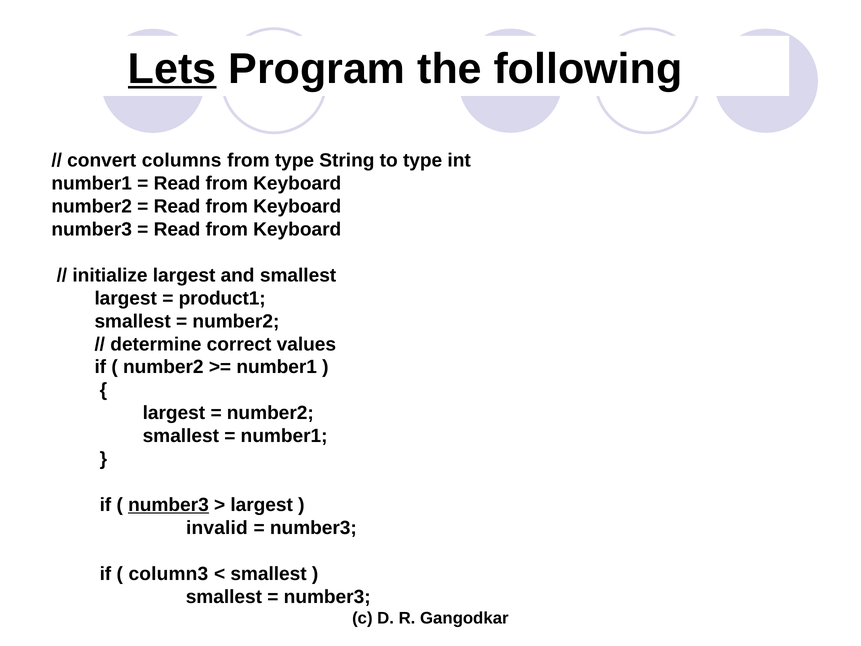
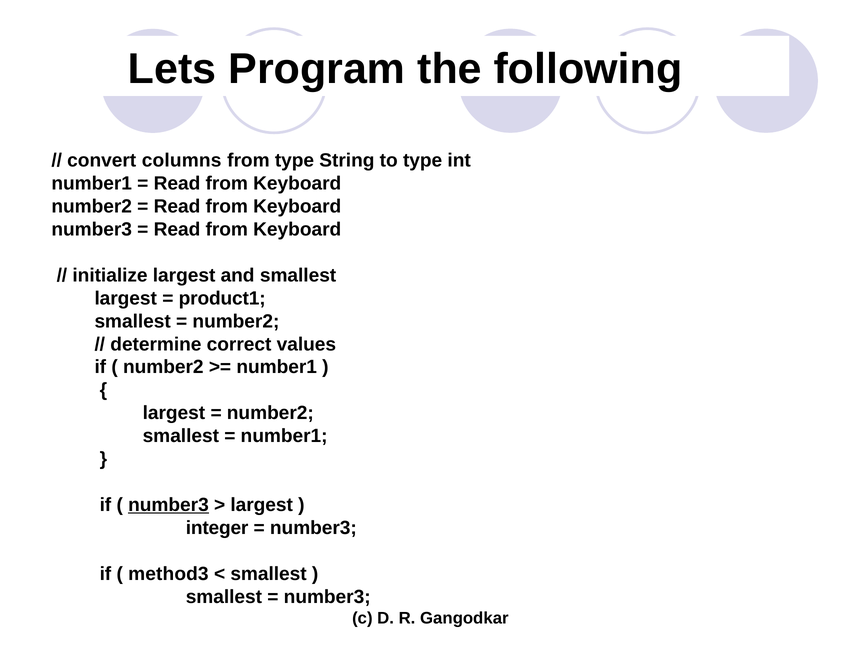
Lets underline: present -> none (172, 69)
invalid: invalid -> integer (217, 528)
column3: column3 -> method3 (168, 574)
